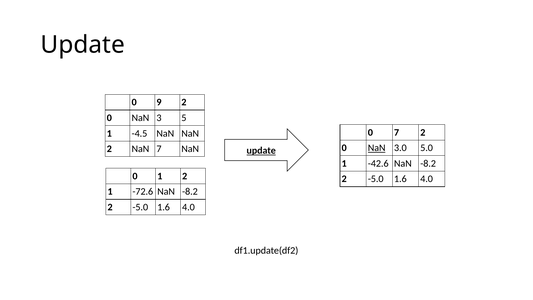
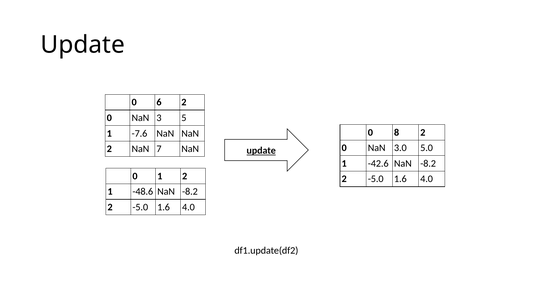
9: 9 -> 6 (159, 102)
0 7: 7 -> 8 (397, 132)
-4.5: -4.5 -> -7.6 (139, 133)
NaN underline: present -> none (377, 148)
-72.6: -72.6 -> -48.6 (143, 192)
